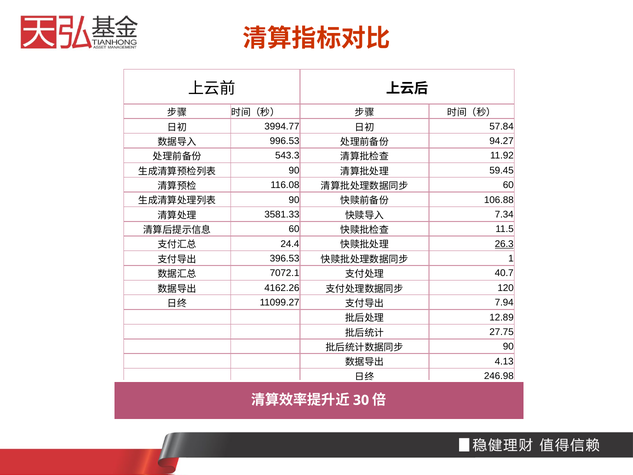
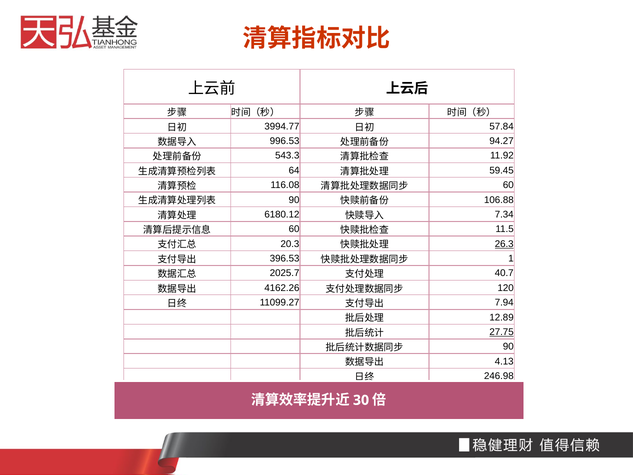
90: 90 -> 64 (294, 170)
3581.33: 3581.33 -> 6180.12 (282, 214)
24.4: 24.4 -> 20.3 (290, 244)
7072.1: 7072.1 -> 2025.7 (285, 273)
27.75 underline: none -> present (502, 332)
